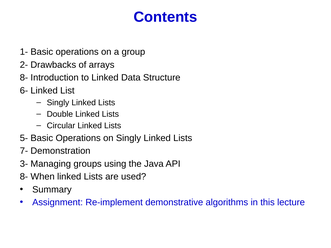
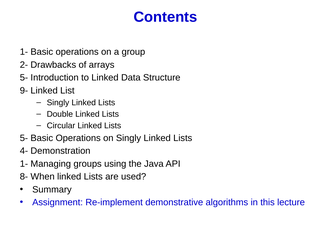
8-: 8- -> 5- (24, 78)
6-: 6- -> 9- (24, 91)
7-: 7- -> 4- (24, 151)
3-: 3- -> 1- (24, 164)
